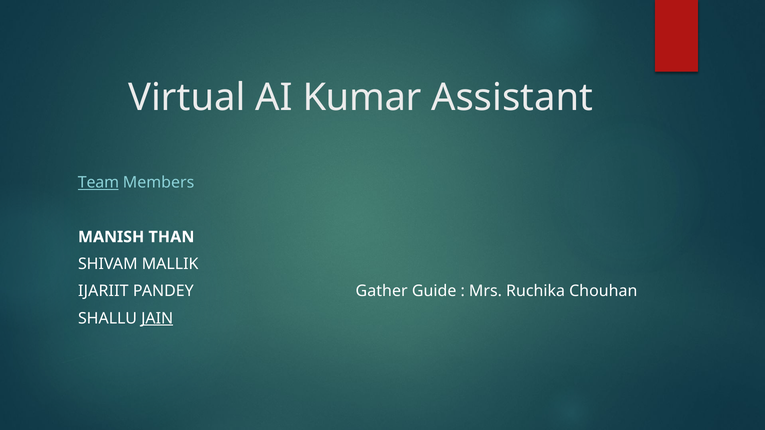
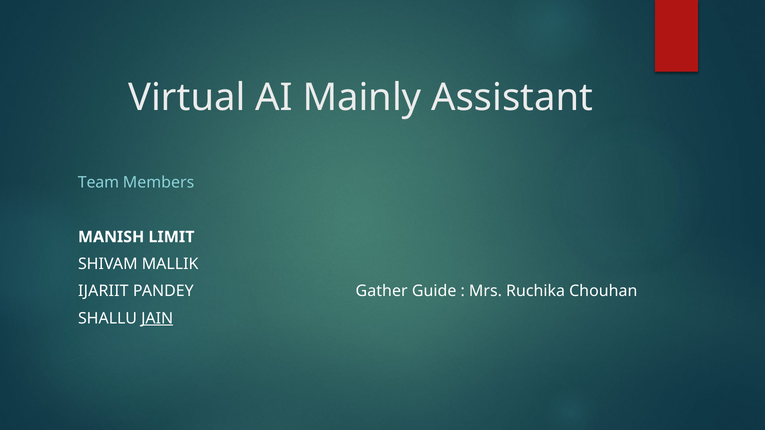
Kumar: Kumar -> Mainly (362, 98)
Team underline: present -> none (98, 183)
THAN: THAN -> LIMIT (171, 237)
